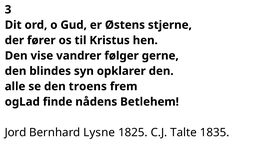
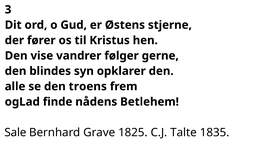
Jord: Jord -> Sale (16, 132)
Lysne: Lysne -> Grave (99, 132)
